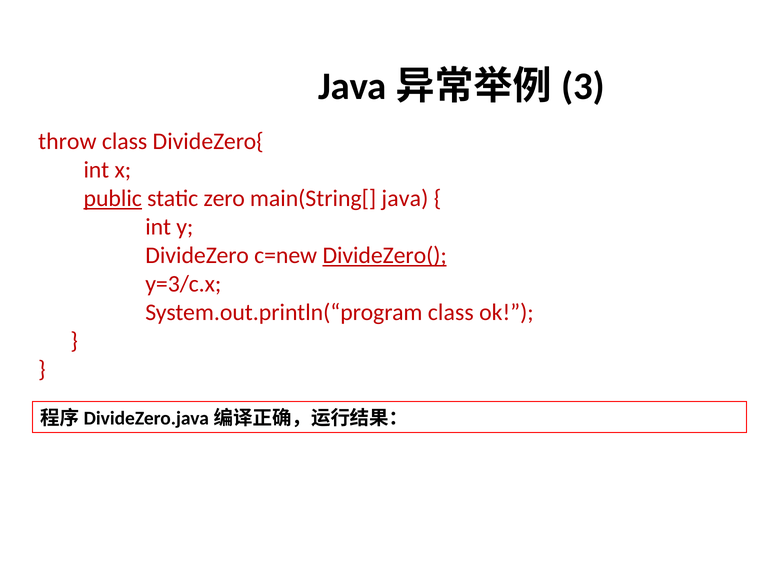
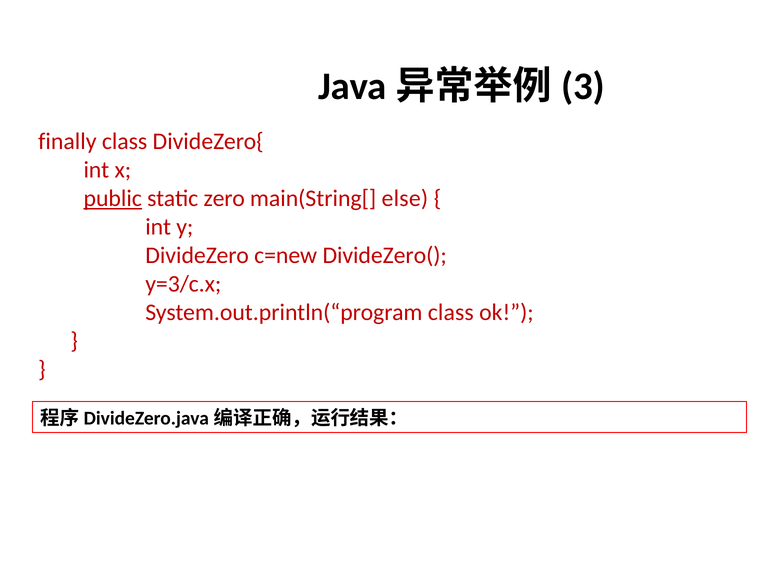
throw: throw -> finally (67, 142)
java: java -> else (405, 199)
DivideZero( underline: present -> none (385, 256)
